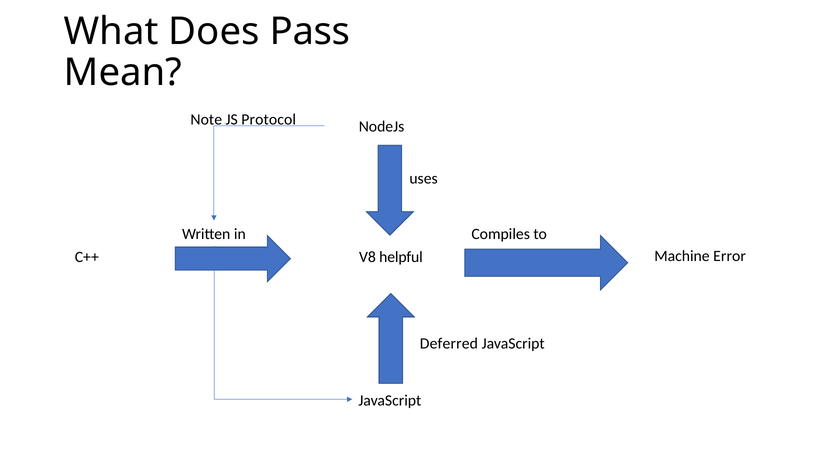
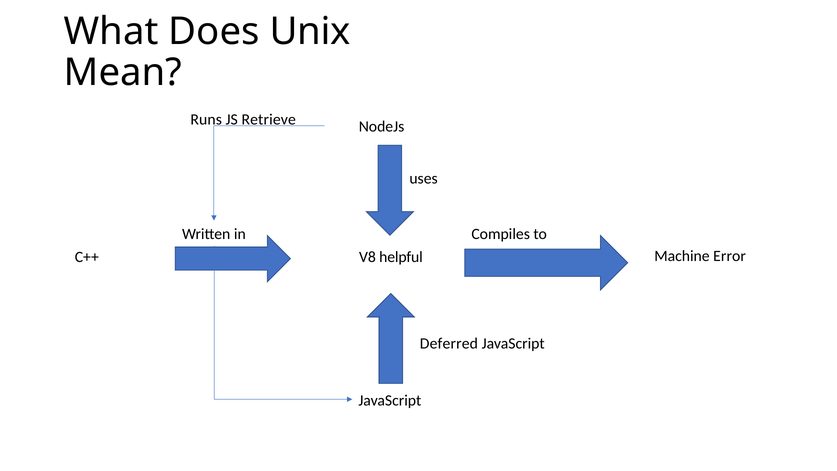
Pass: Pass -> Unix (310, 31)
Note: Note -> Runs (206, 119)
Protocol: Protocol -> Retrieve (269, 119)
